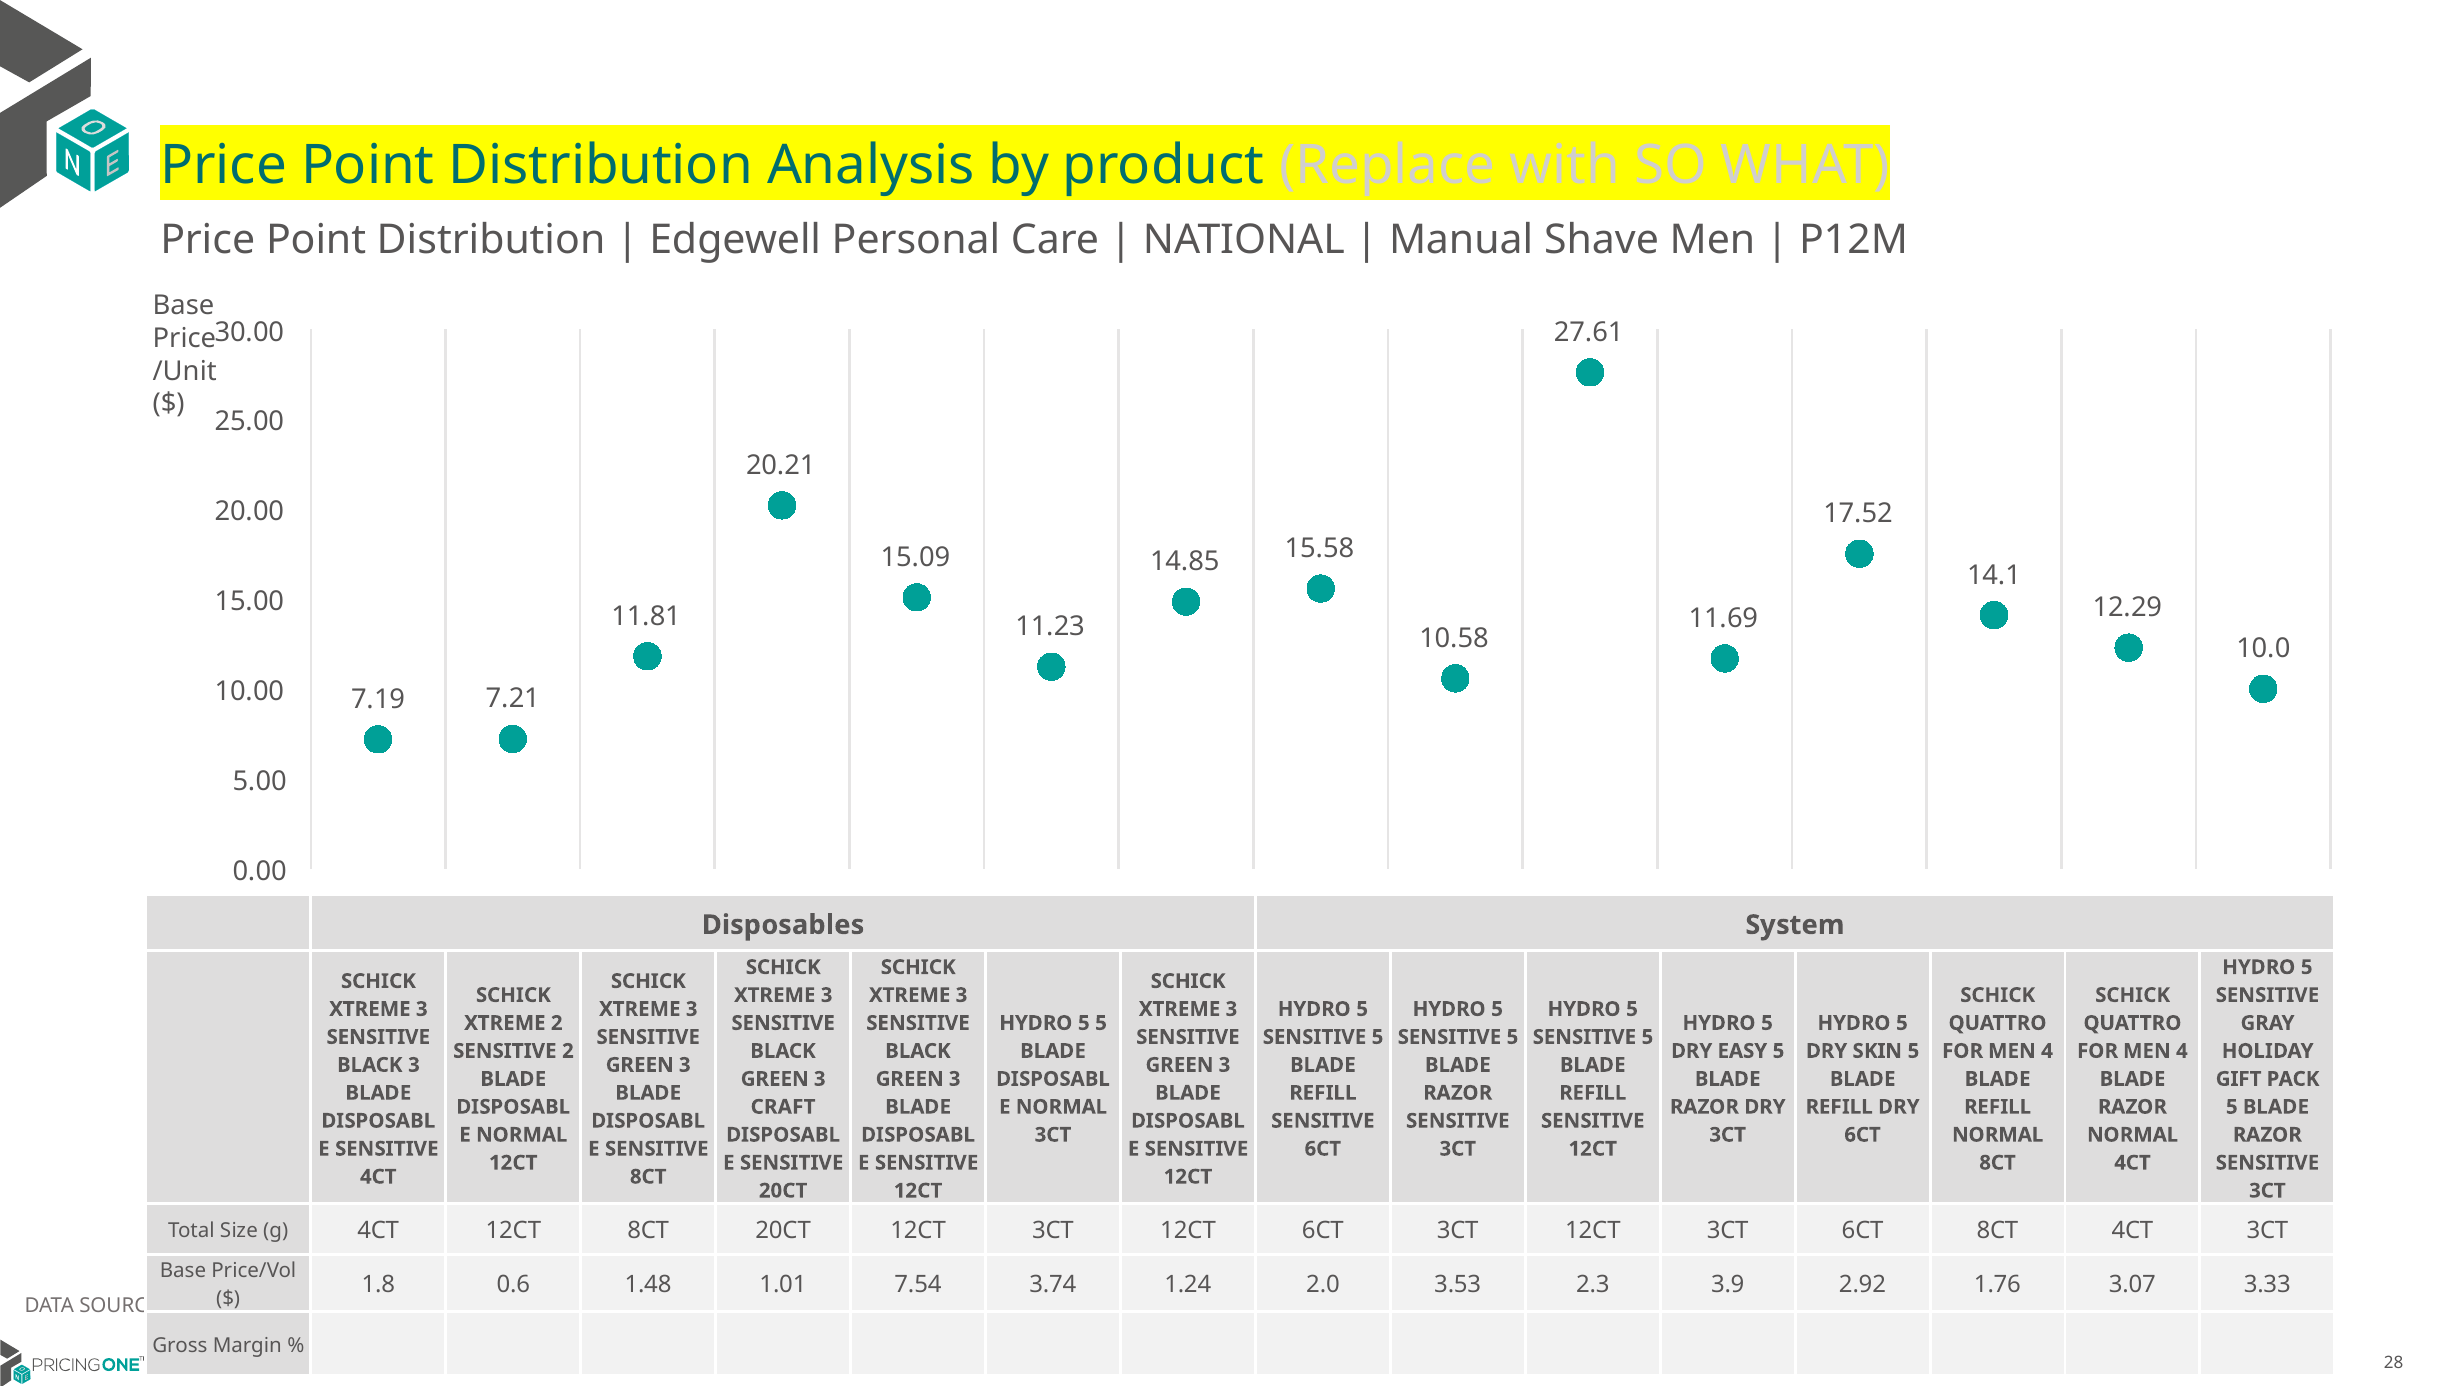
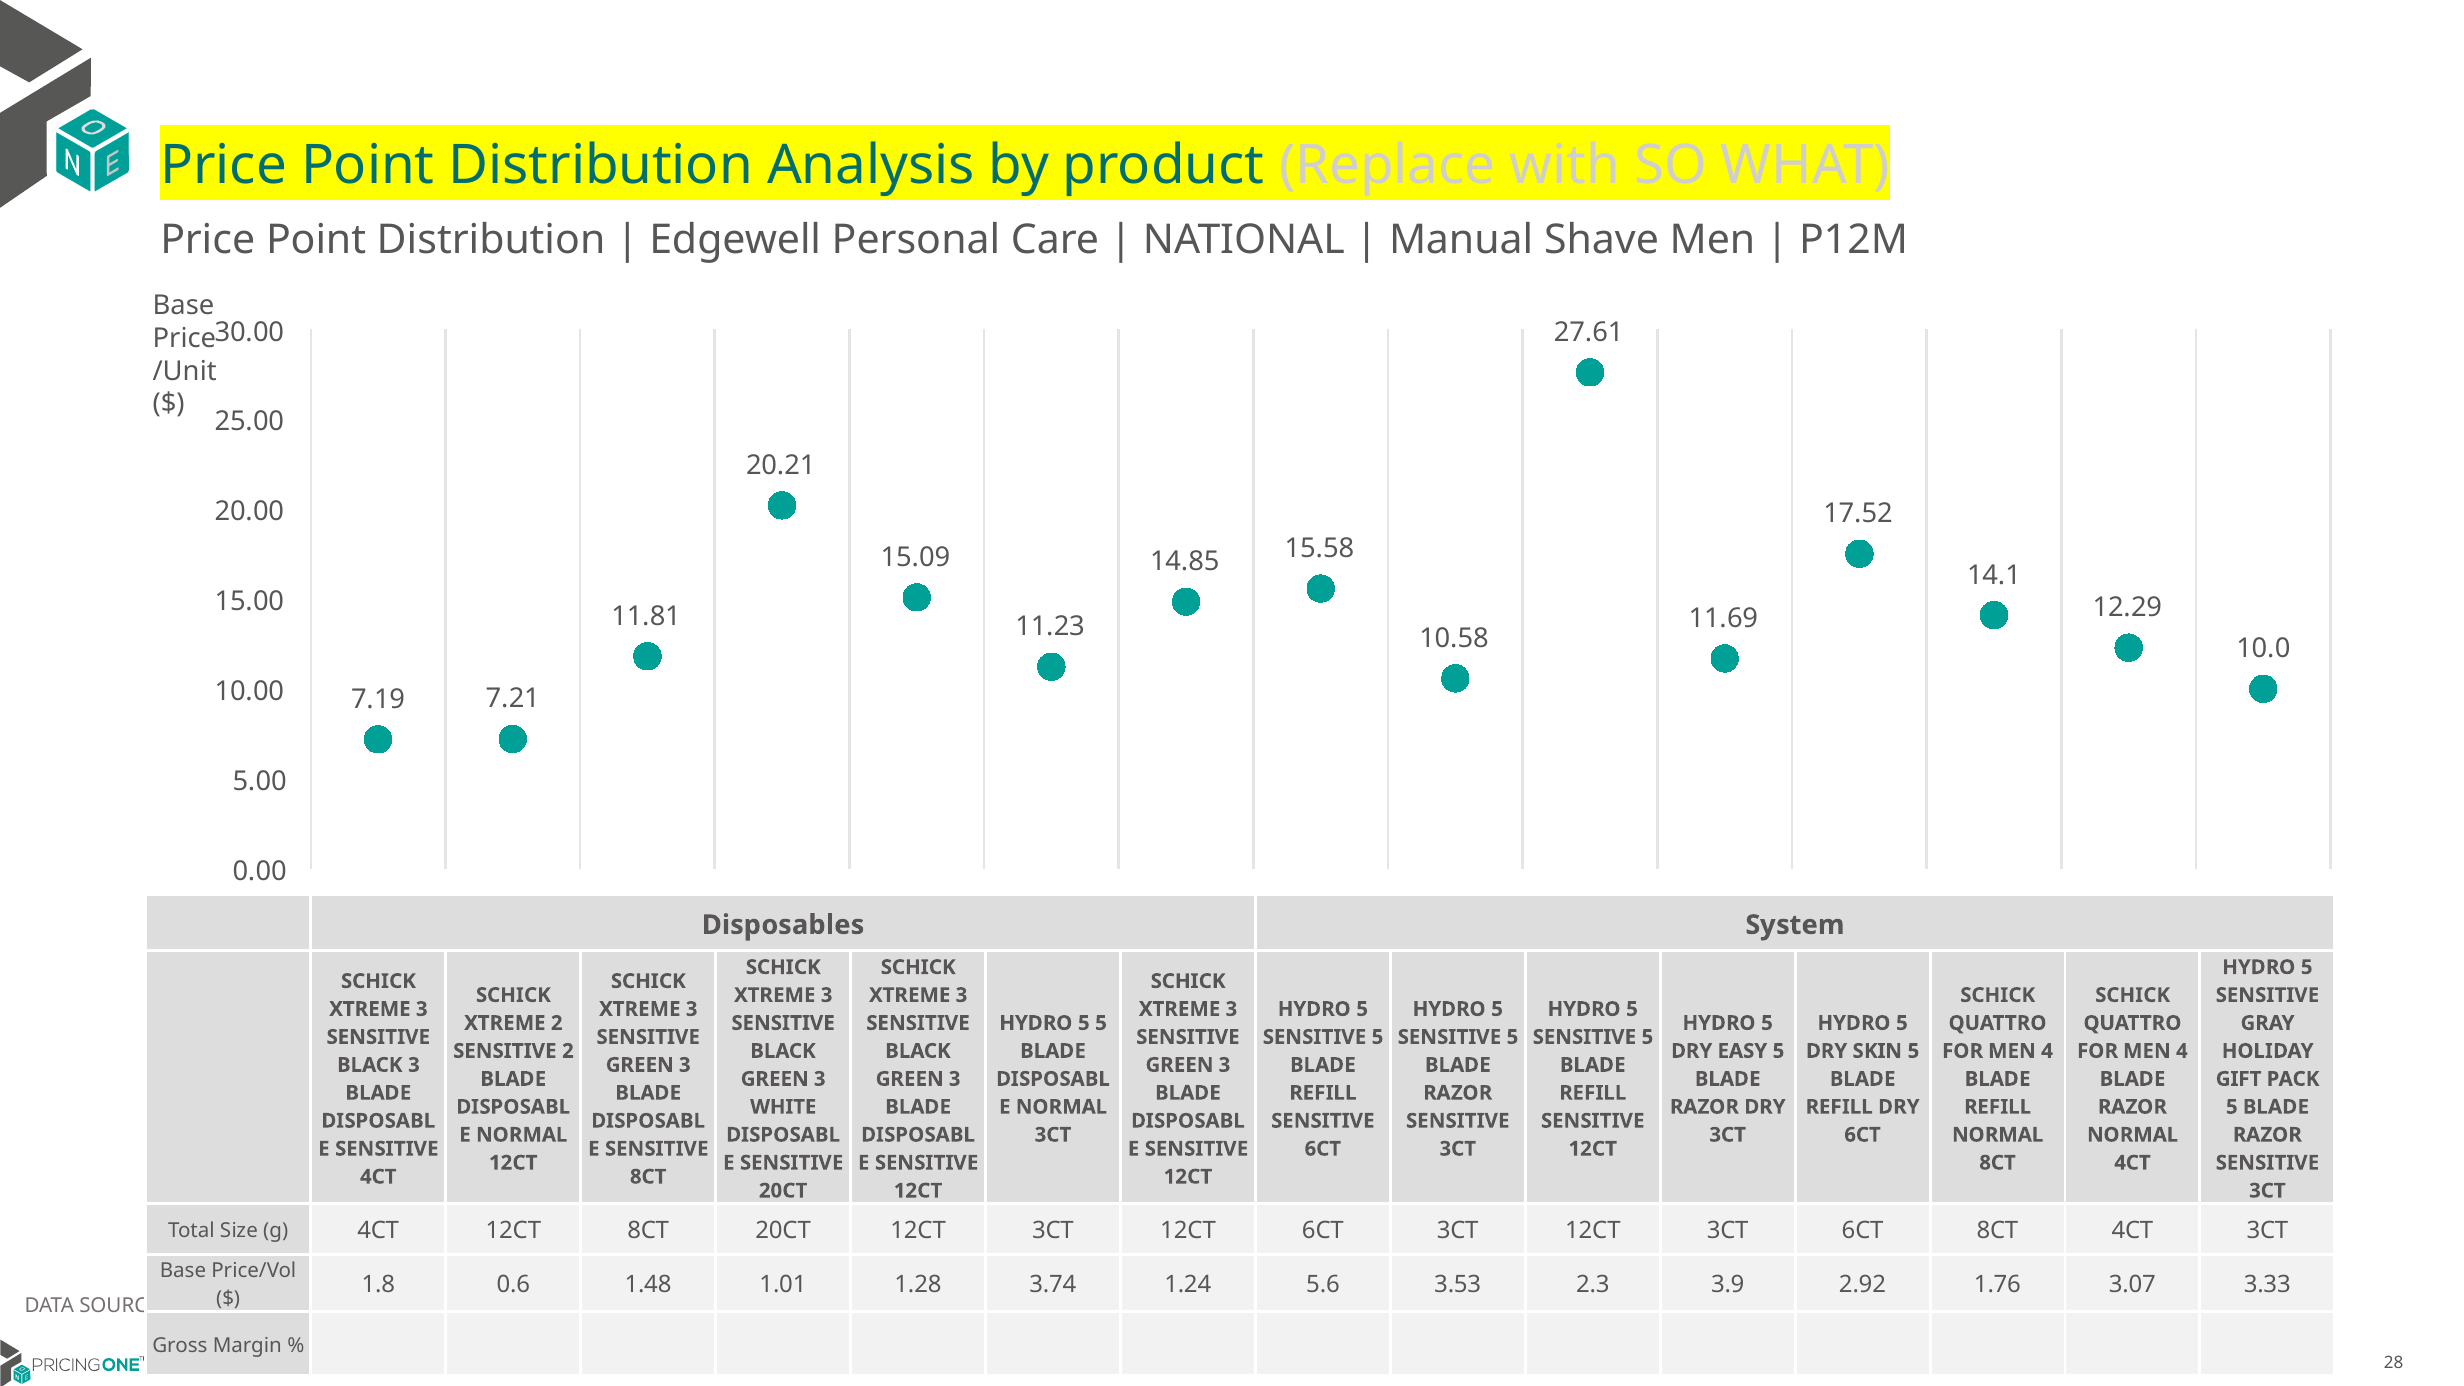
CRAFT: CRAFT -> WHITE (783, 1107)
7.54: 7.54 -> 1.28 (918, 1285)
2.0: 2.0 -> 5.6 (1323, 1285)
